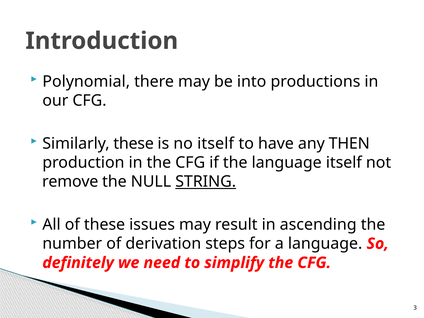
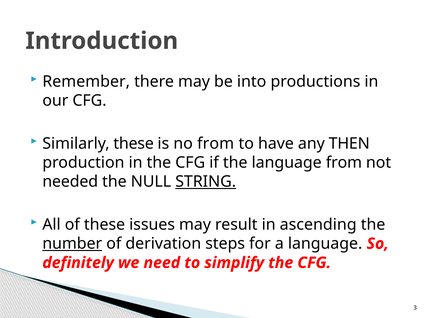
Polynomial: Polynomial -> Remember (86, 81)
no itself: itself -> from (216, 143)
language itself: itself -> from (344, 163)
remove: remove -> needed (70, 182)
number underline: none -> present (72, 244)
